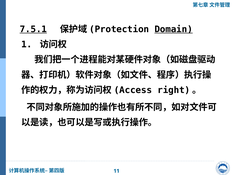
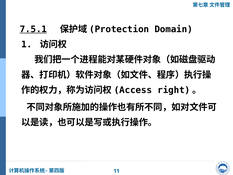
Domain underline: present -> none (174, 29)
